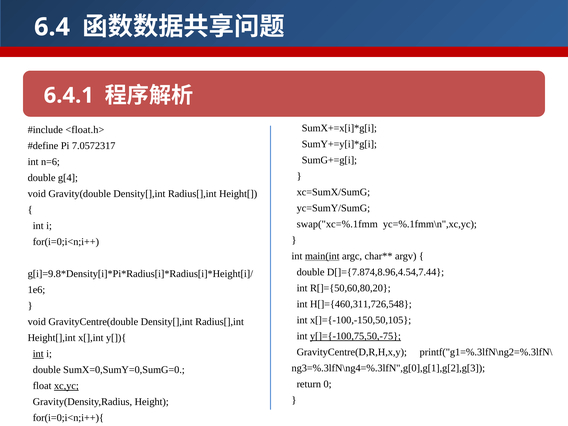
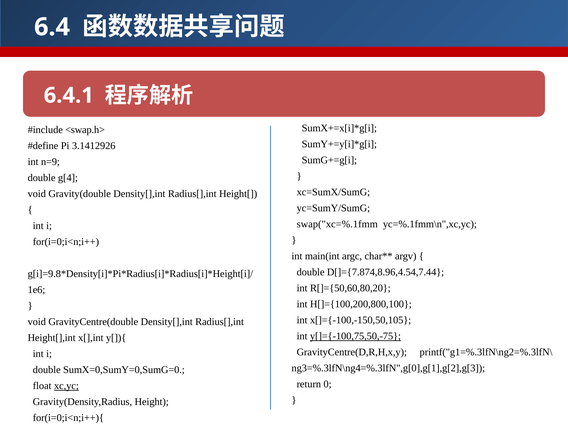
<float.h>: <float.h> -> <swap.h> (85, 130)
7.0572317: 7.0572317 -> 3.1412926 (94, 146)
n=6: n=6 -> n=9 (50, 162)
main(int underline: present -> none (322, 256)
H[]={460,311,726,548: H[]={460,311,726,548 -> H[]={100,200,800,100 (361, 304)
int underline: present -> none (38, 354)
